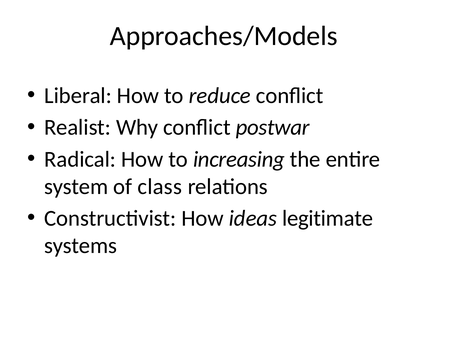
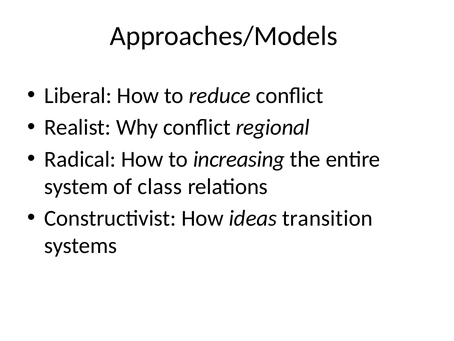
postwar: postwar -> regional (273, 127)
legitimate: legitimate -> transition (327, 218)
